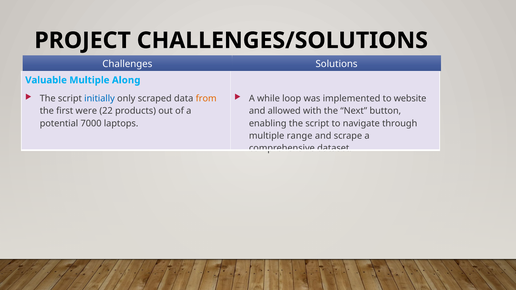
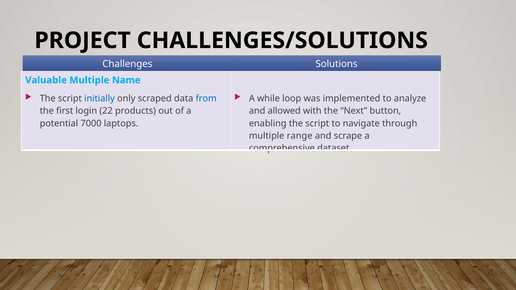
Along: Along -> Name (126, 80)
from colour: orange -> blue (206, 98)
website: website -> analyze (410, 98)
were: were -> login (86, 111)
